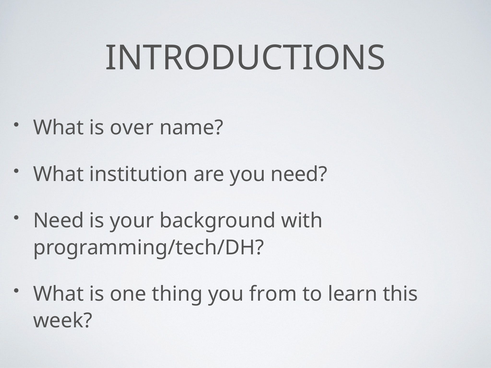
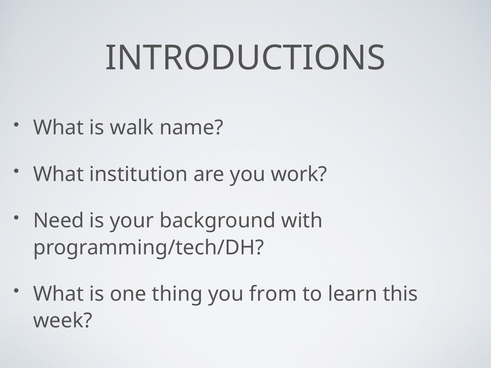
over: over -> walk (132, 128)
you need: need -> work (299, 174)
